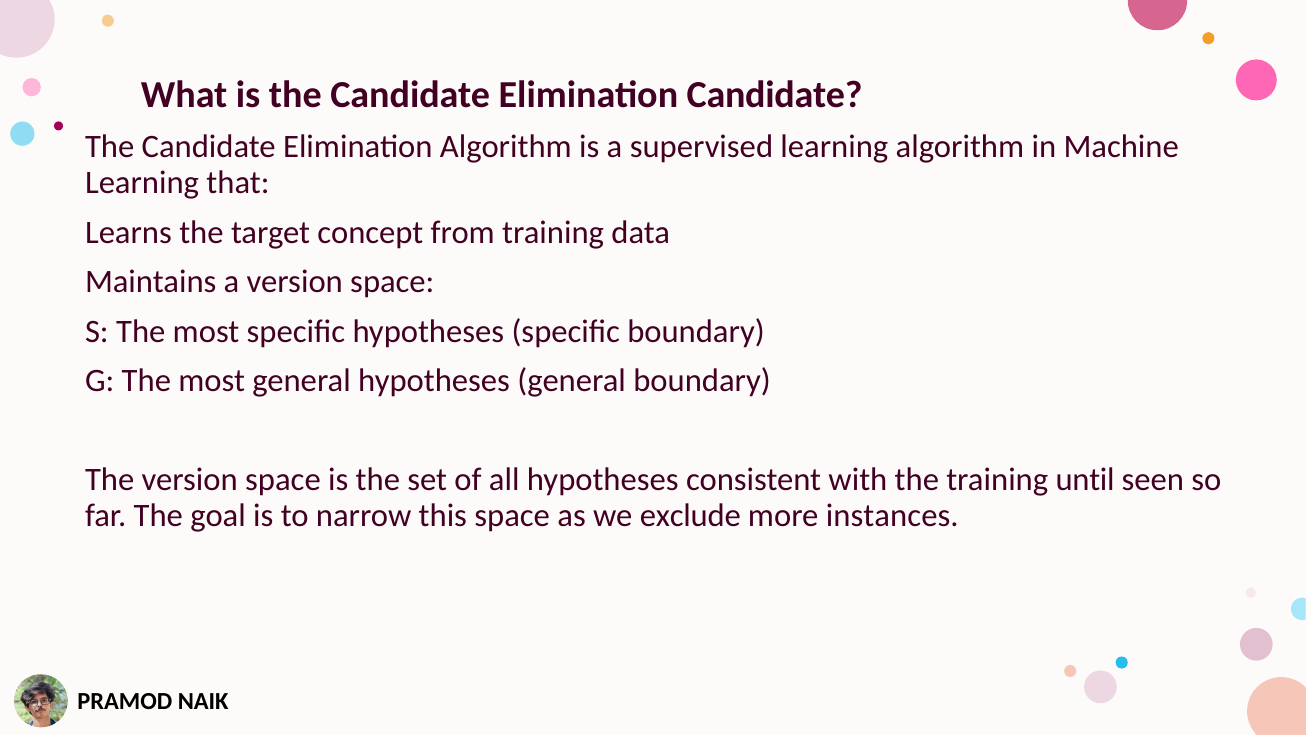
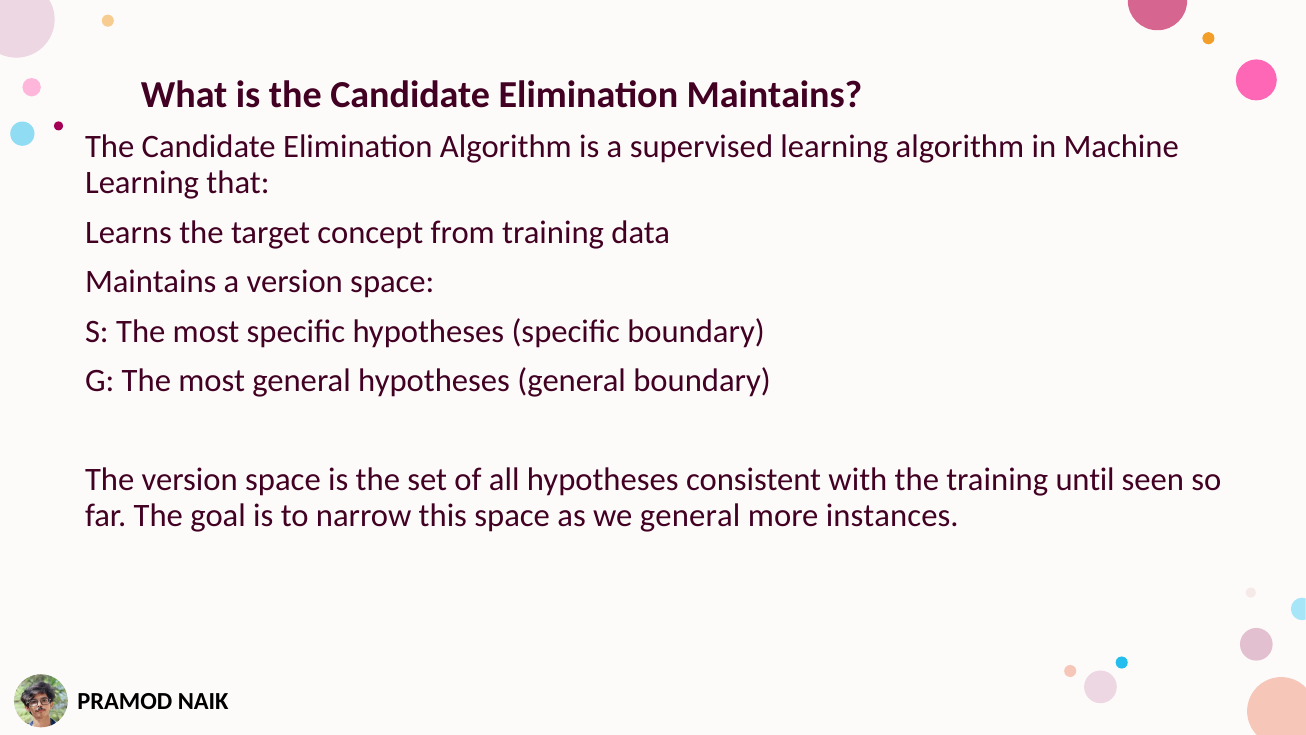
Elimination Candidate: Candidate -> Maintains (774, 95)
we exclude: exclude -> general (690, 516)
